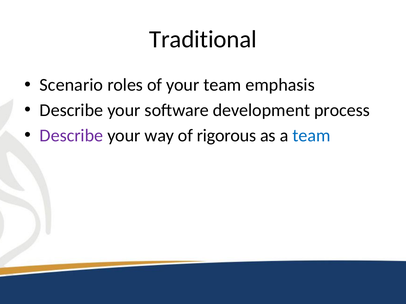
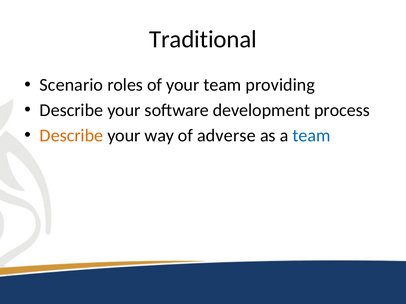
emphasis: emphasis -> providing (280, 85)
Describe colour: purple -> orange (71, 136)
rigorous: rigorous -> adverse (226, 136)
